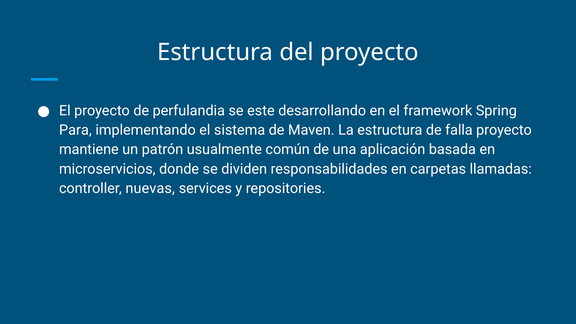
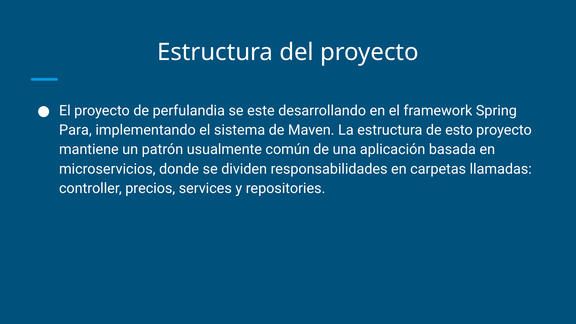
falla: falla -> esto (459, 130)
nuevas: nuevas -> precios (150, 188)
